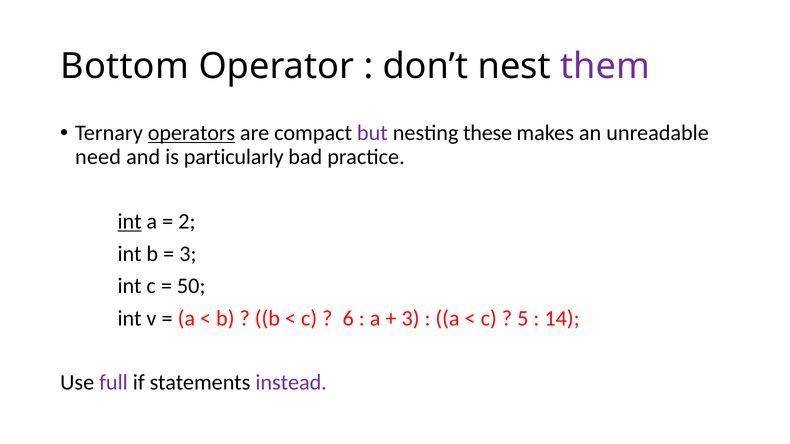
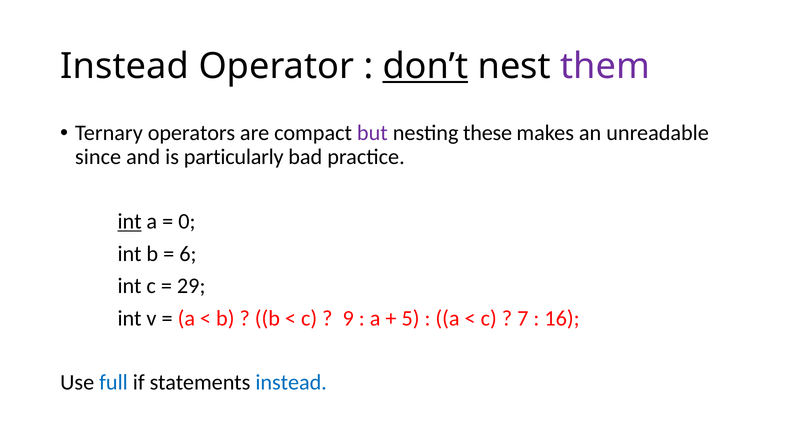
Bottom: Bottom -> Instead (125, 66)
don’t underline: none -> present (425, 66)
operators underline: present -> none (192, 133)
need: need -> since (98, 157)
2: 2 -> 0 (187, 222)
3: 3 -> 6 (188, 254)
50: 50 -> 29 (191, 286)
6: 6 -> 9 (348, 318)
3: 3 -> 5 (411, 318)
5: 5 -> 7 (523, 318)
14: 14 -> 16 (562, 318)
full colour: purple -> blue (114, 383)
instead colour: purple -> blue (291, 383)
